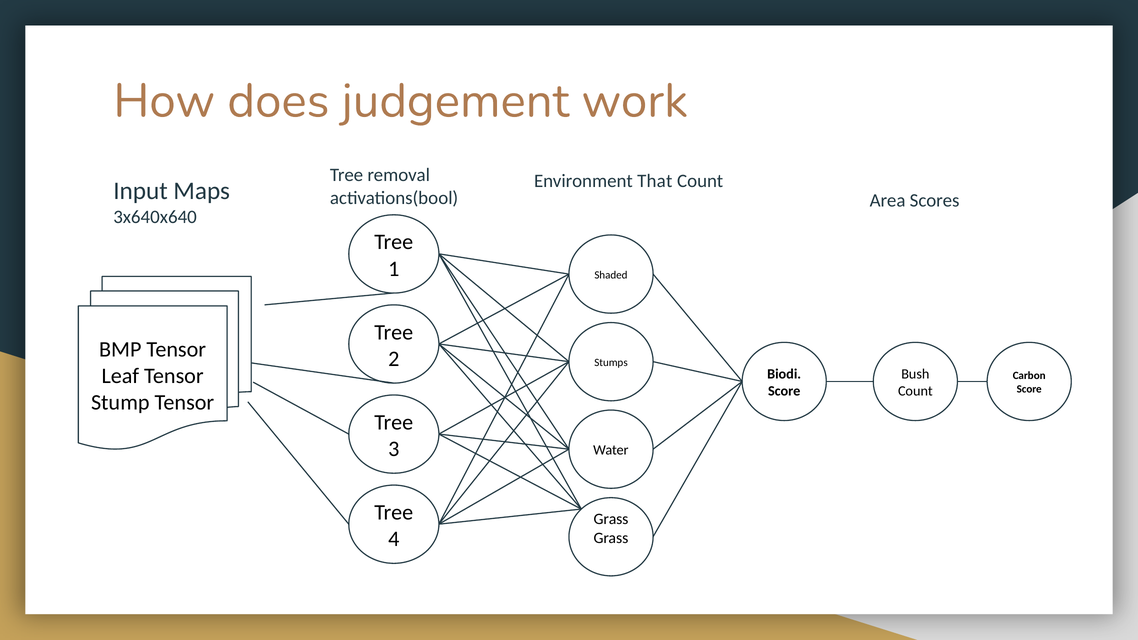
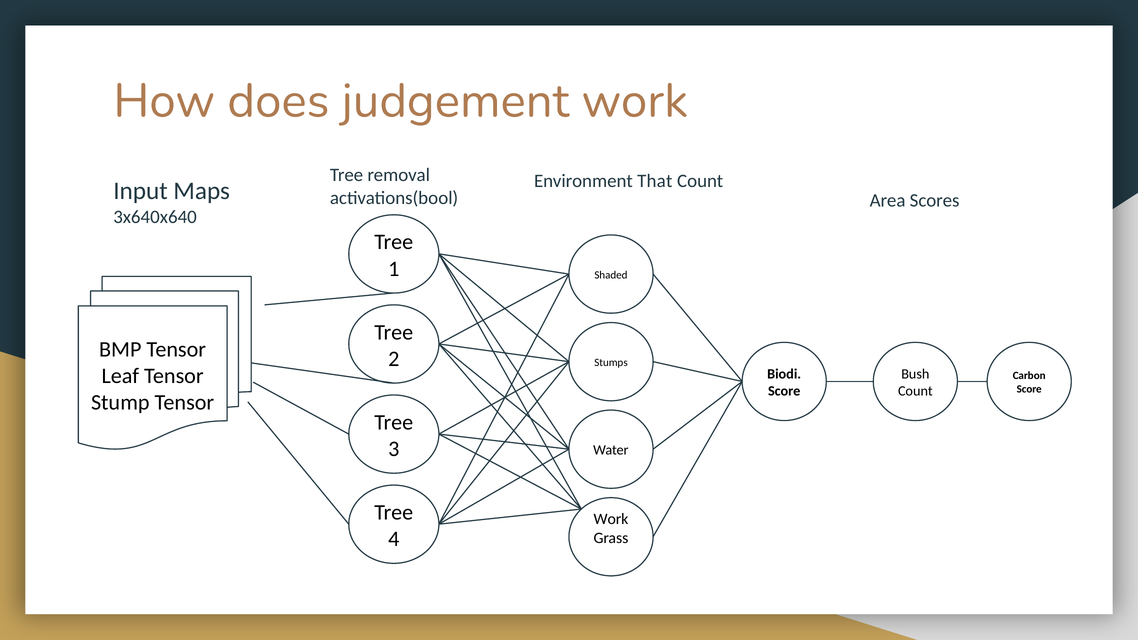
Grass: Grass -> Work (611, 519)
